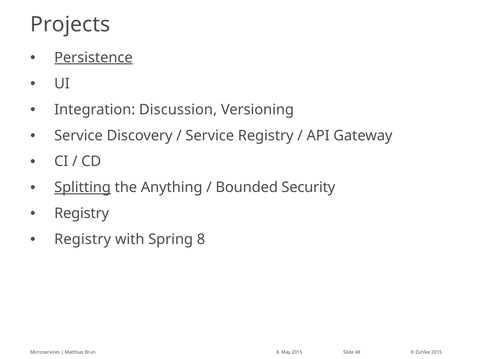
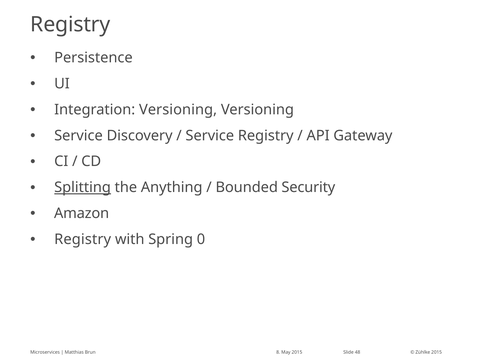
Projects: Projects -> Registry (70, 25)
Persistence underline: present -> none (93, 58)
Integration Discussion: Discussion -> Versioning (178, 109)
Registry: Registry -> Amazon (82, 213)
Spring 8: 8 -> 0 (201, 239)
